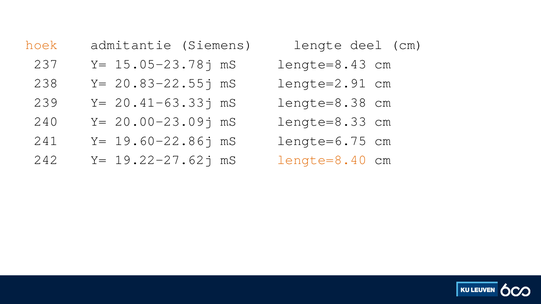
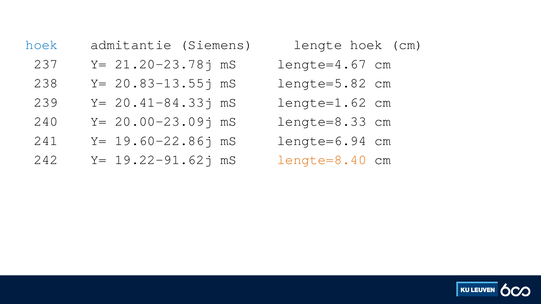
hoek colour: orange -> blue (42, 45)
lengte deel: deel -> hoek (367, 45)
15.05-23.78j: 15.05-23.78j -> 21.20-23.78j (164, 64)
lengte=8.43: lengte=8.43 -> lengte=4.67 (322, 64)
20.83-22.55j: 20.83-22.55j -> 20.83-13.55j (164, 83)
lengte=2.91: lengte=2.91 -> lengte=5.82 (322, 83)
20.41-63.33j: 20.41-63.33j -> 20.41-84.33j (164, 102)
lengte=8.38: lengte=8.38 -> lengte=1.62 (322, 102)
lengte=6.75: lengte=6.75 -> lengte=6.94 (322, 141)
19.22-27.62j: 19.22-27.62j -> 19.22-91.62j (164, 160)
